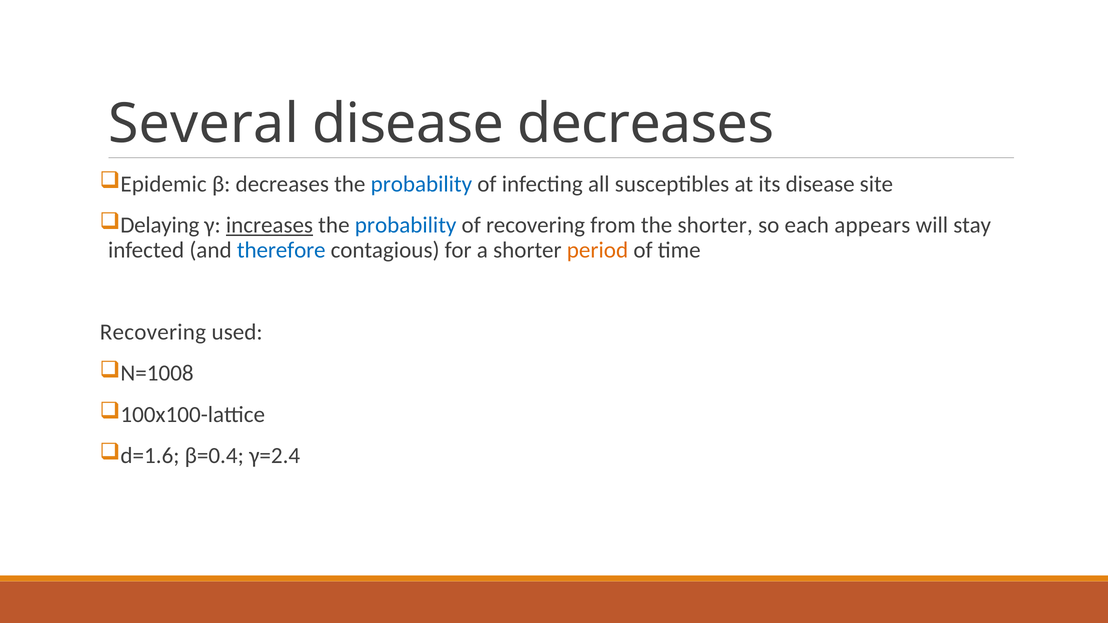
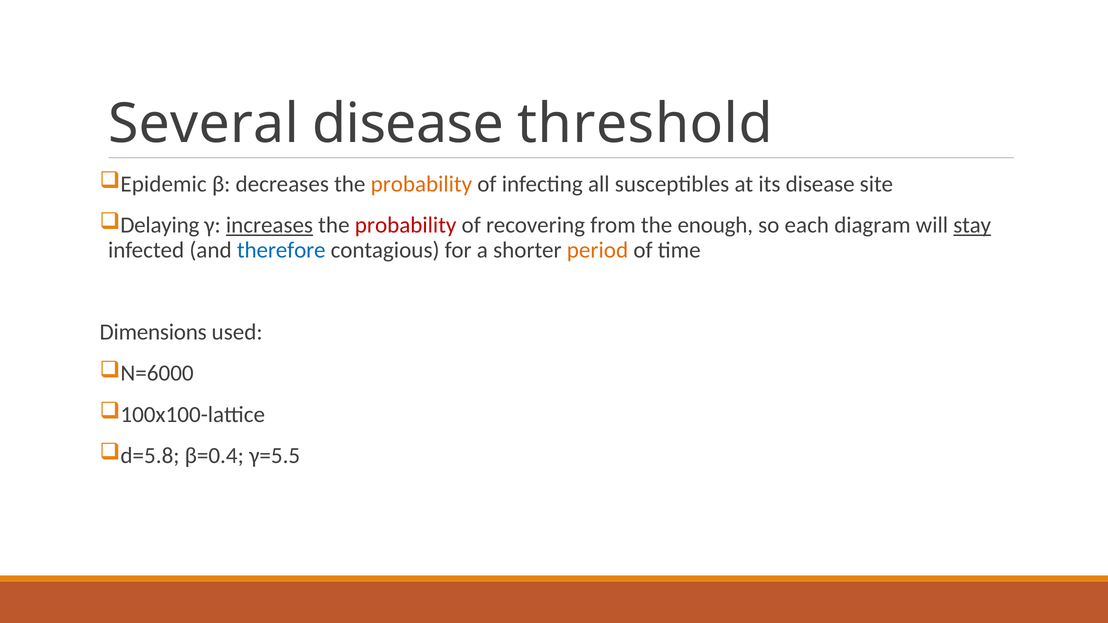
disease decreases: decreases -> threshold (645, 124)
probability colour: blue -> orange (421, 184)
probability colour: blue -> red (406, 225)
the shorter: shorter -> enough (715, 225)
appears: appears -> diagram (872, 225)
stay underline: none -> present (972, 225)
Recovering: Recovering -> Dimensions (153, 332)
N=1008: N=1008 -> N=6000 (157, 374)
d=1.6: d=1.6 -> d=5.8 (150, 456)
γ=2.4: γ=2.4 -> γ=5.5 (275, 456)
